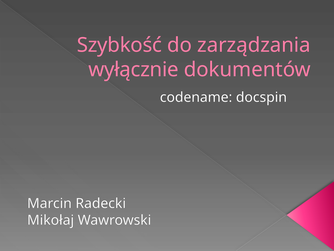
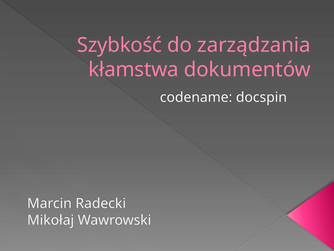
wyłącznie: wyłącznie -> kłamstwa (134, 70)
